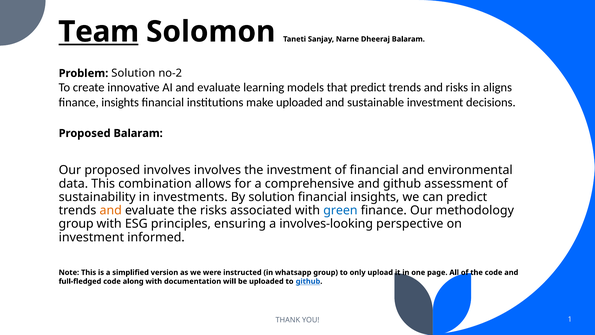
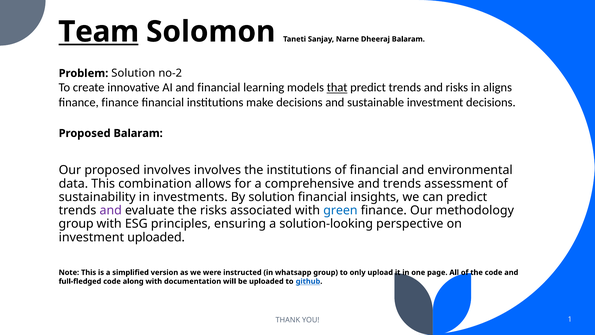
AI and evaluate: evaluate -> financial (219, 87)
that underline: none -> present (337, 87)
finance insights: insights -> finance (120, 102)
make uploaded: uploaded -> decisions (299, 102)
the investment: investment -> institutions (299, 170)
and github: github -> trends (402, 183)
and colour: orange -> purple (111, 210)
involves-looking: involves-looking -> solution-looking (326, 224)
investment informed: informed -> uploaded (156, 237)
